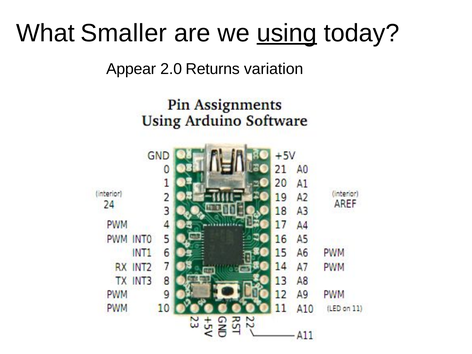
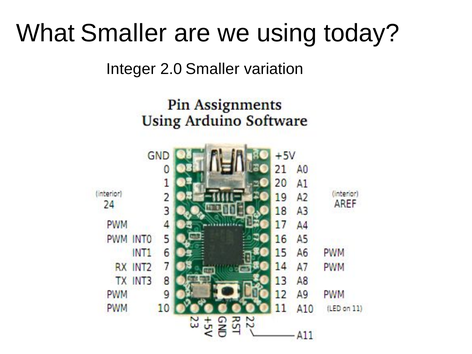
using underline: present -> none (287, 33)
Appear: Appear -> Integer (131, 69)
2.0 Returns: Returns -> Smaller (213, 69)
